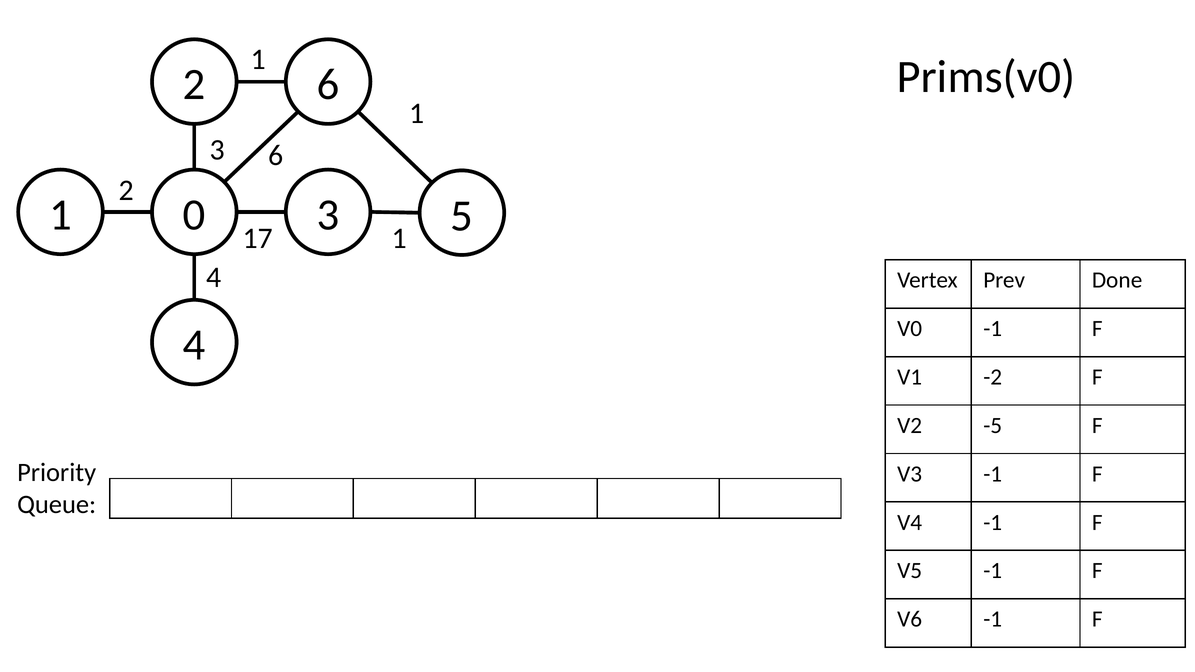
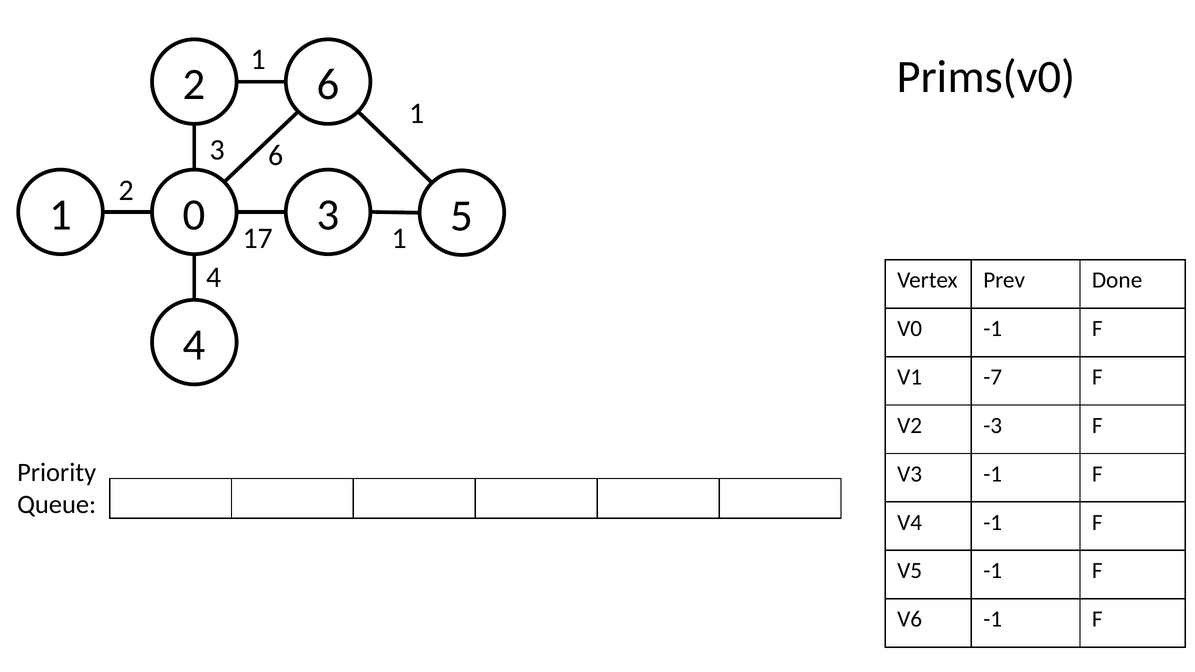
-2: -2 -> -7 (993, 377)
-5: -5 -> -3 (993, 426)
